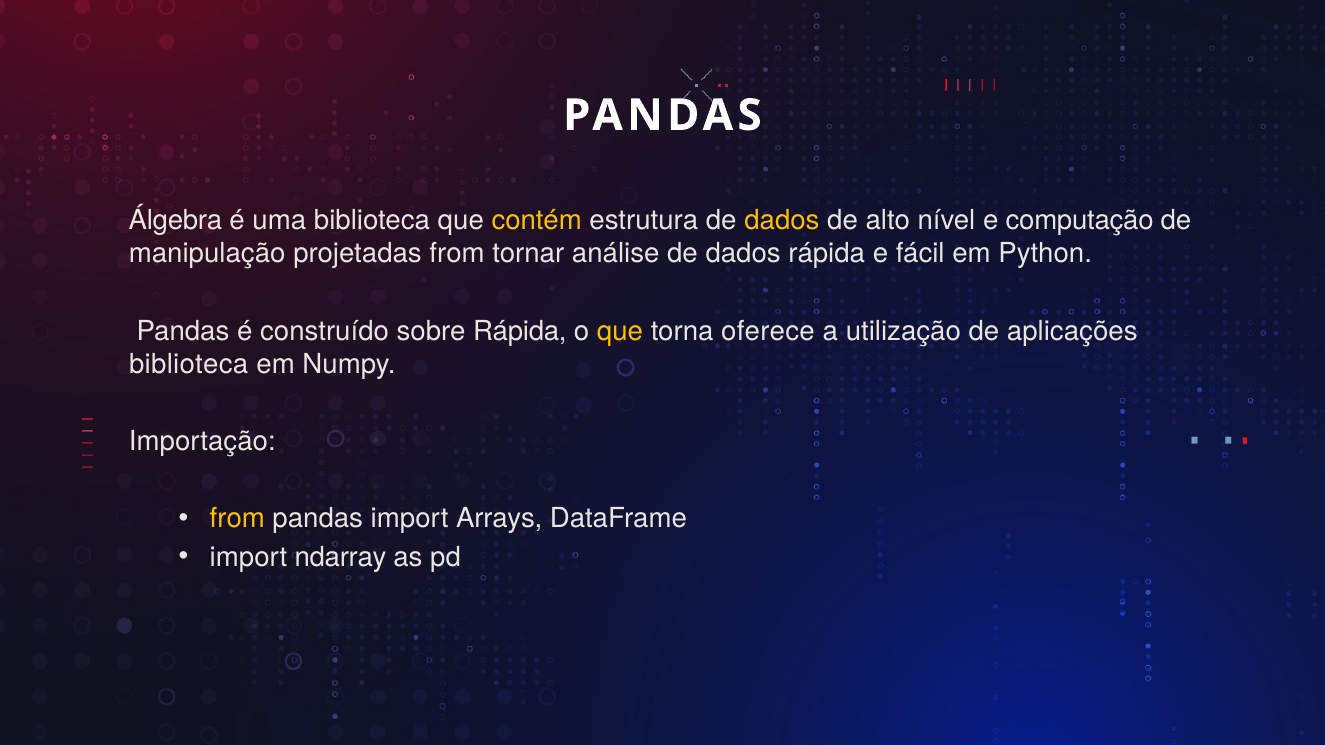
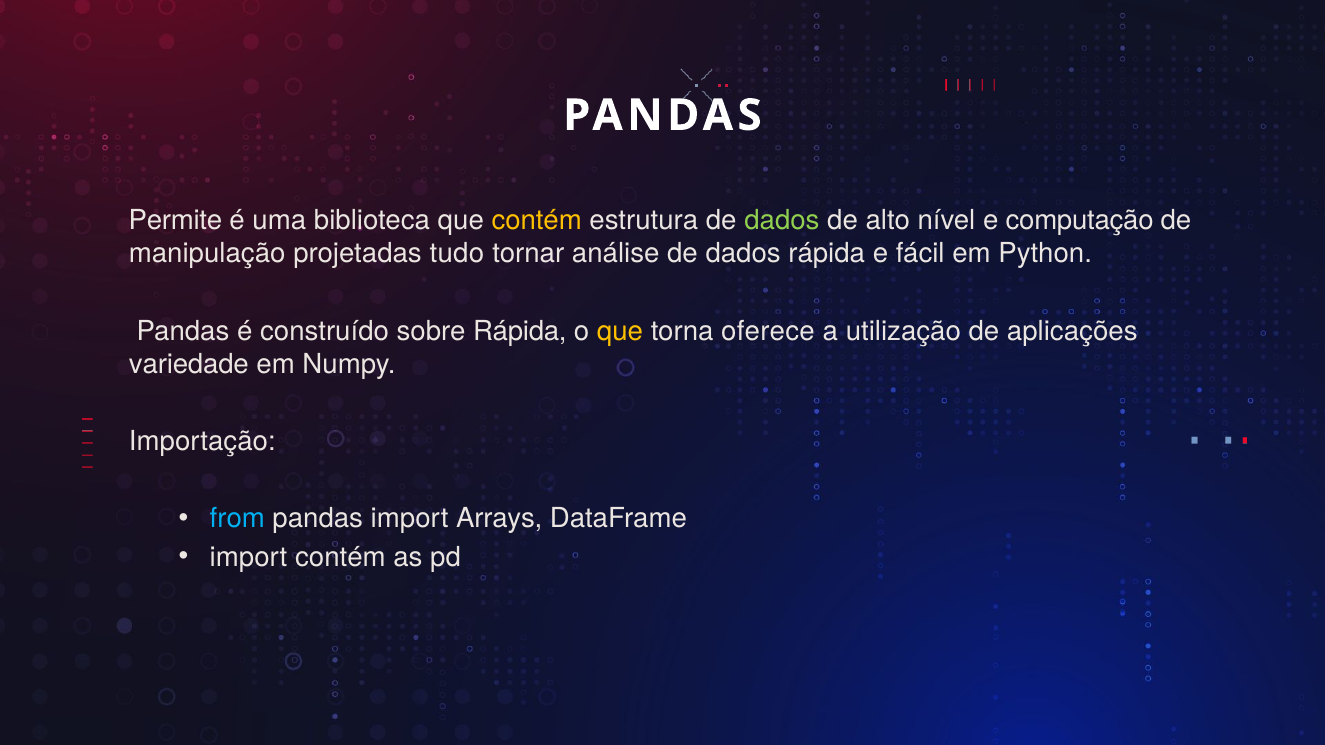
Álgebra: Álgebra -> Permite (175, 221)
dados colour: yellow -> light green (782, 221)
projetadas from: from -> tudo (457, 254)
biblioteca: biblioteca -> variedade (189, 364)
from colour: yellow -> light blue (237, 519)
import ndarray: ndarray -> contém (340, 558)
